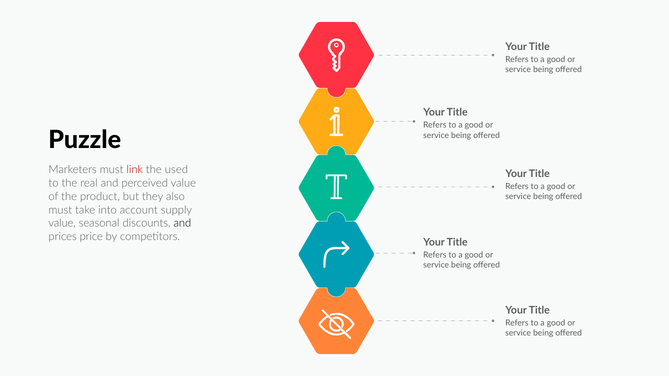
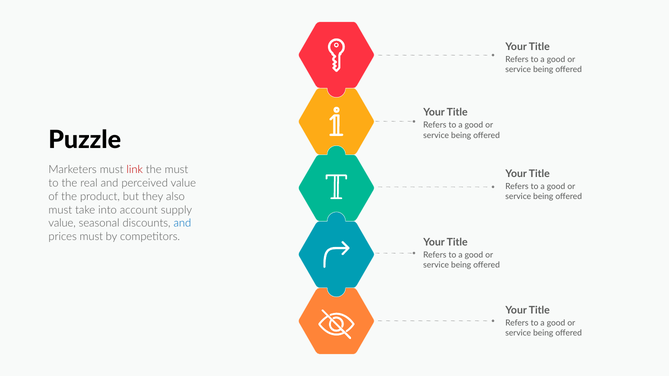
the used: used -> must (176, 170)
and colour: black -> blue (182, 224)
prices price: price -> must (91, 237)
